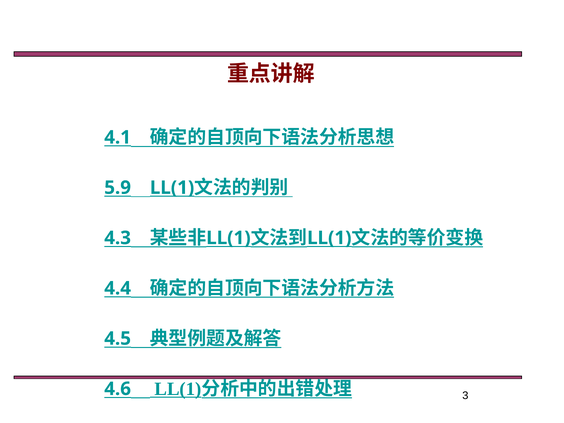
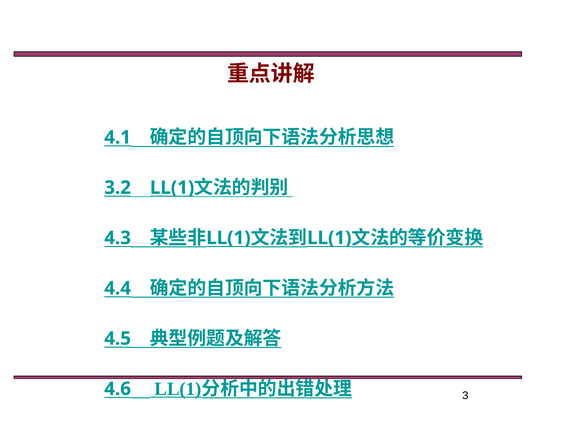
5.9: 5.9 -> 3.2 (118, 188)
